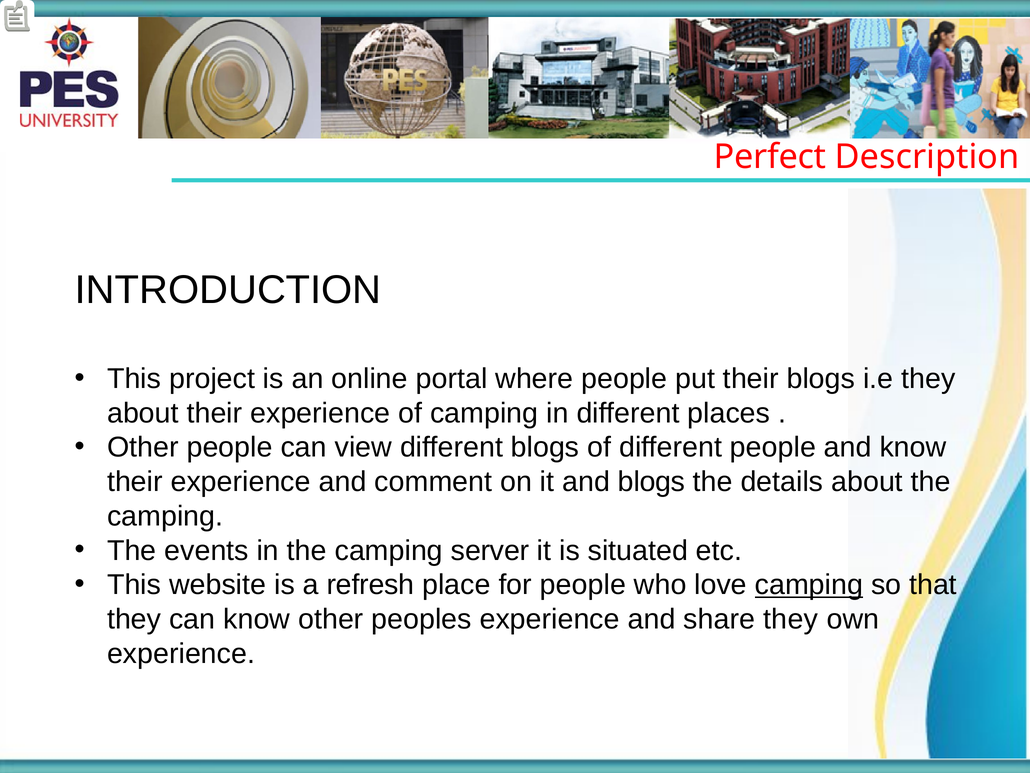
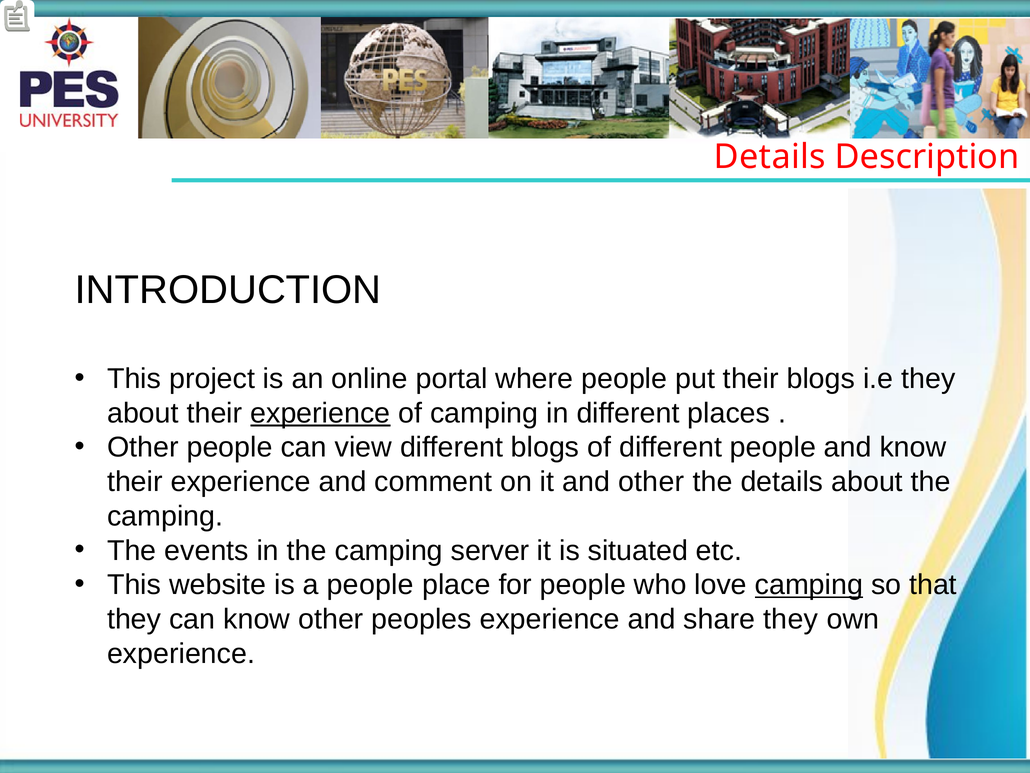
Perfect: Perfect -> Details (770, 157)
experience underline: none -> present (320, 413)
and blogs: blogs -> other (651, 482)
a refresh: refresh -> people (370, 585)
